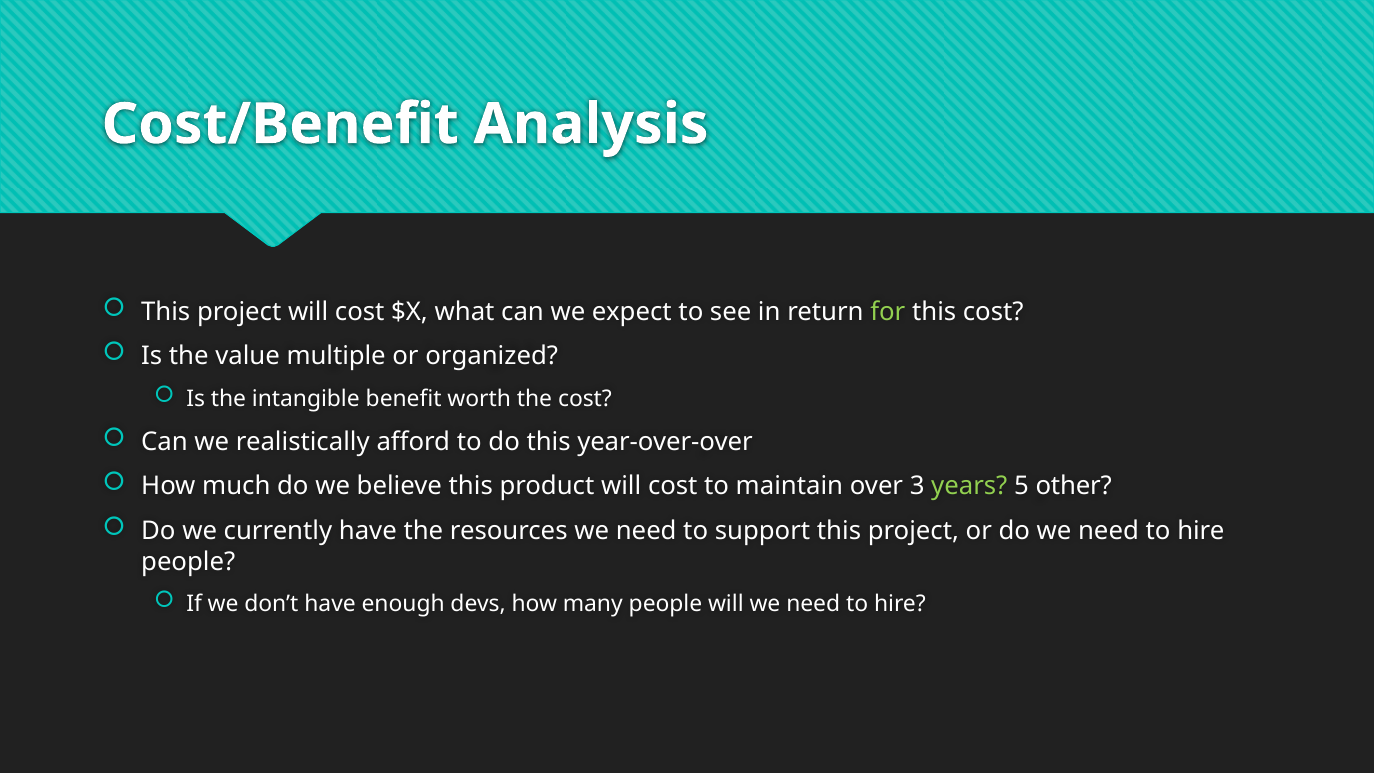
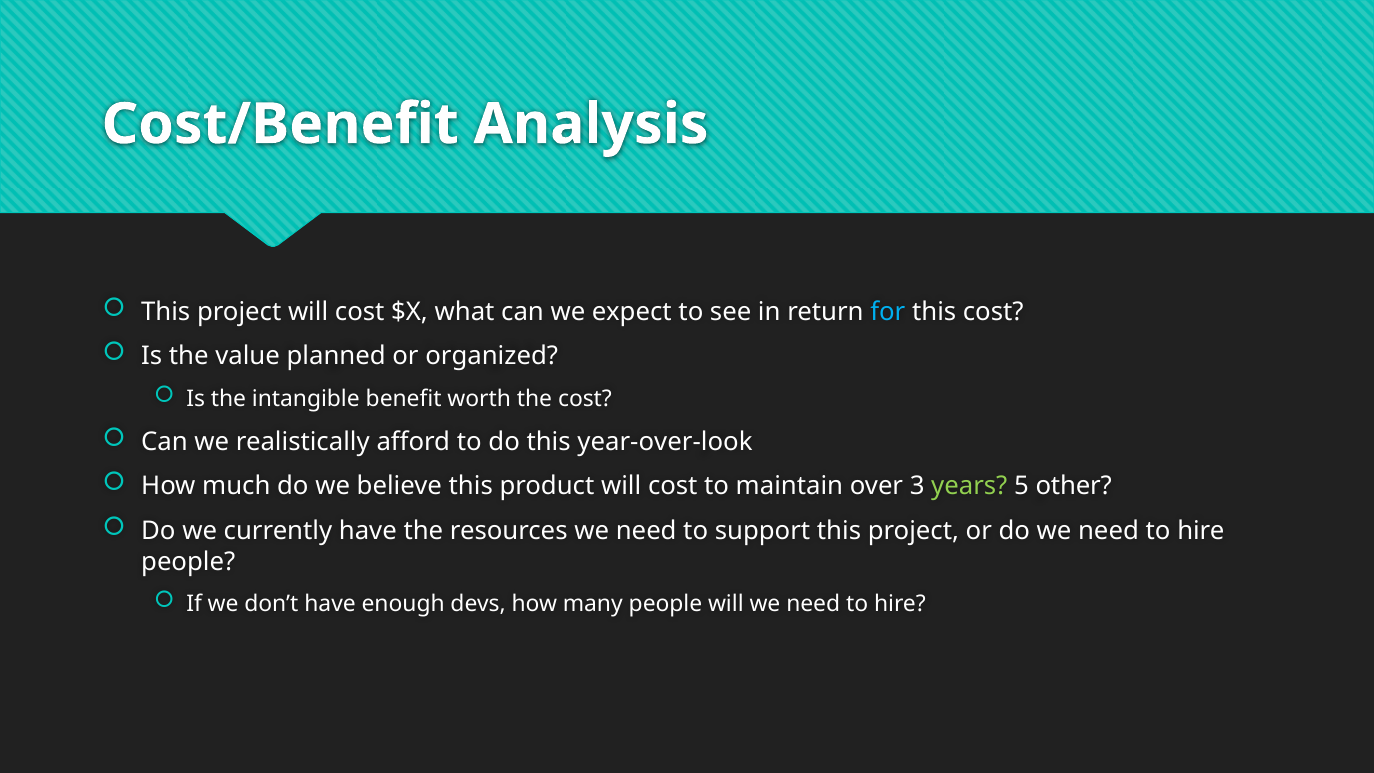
for colour: light green -> light blue (888, 312)
multiple: multiple -> planned (336, 356)
year-over-over: year-over-over -> year-over-look (665, 442)
